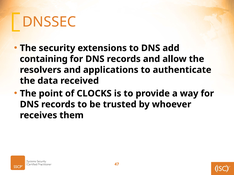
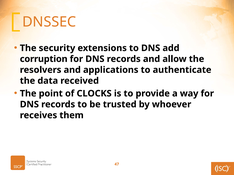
containing: containing -> corruption (44, 59)
